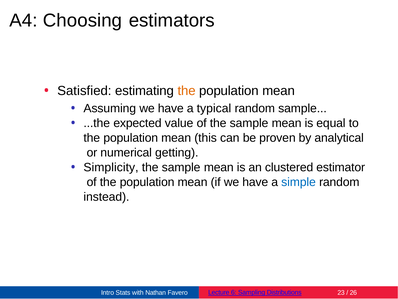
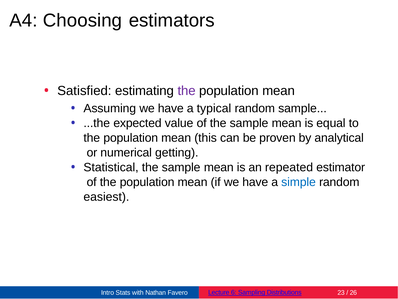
the colour: orange -> purple (187, 91)
Simplicity: Simplicity -> Statistical (111, 167)
clustered: clustered -> repeated (289, 167)
instead: instead -> easiest (106, 197)
